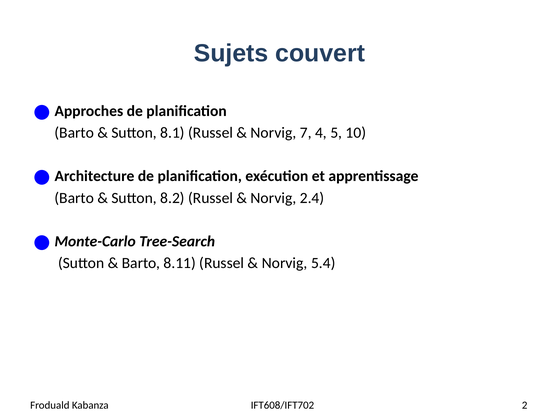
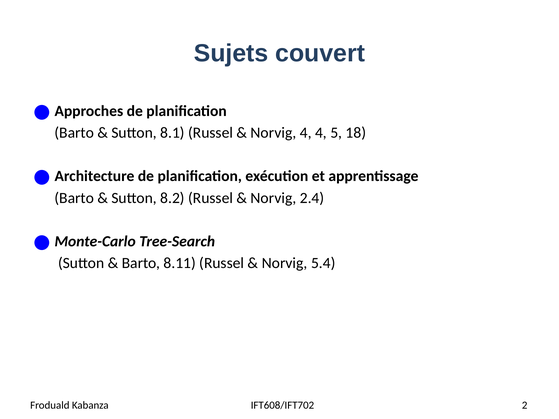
Norvig 7: 7 -> 4 (306, 133)
10: 10 -> 18 (356, 133)
